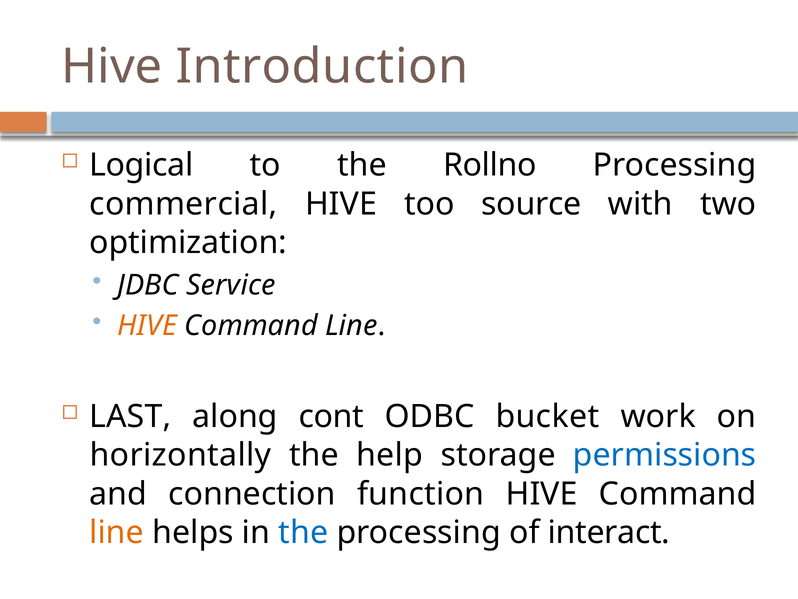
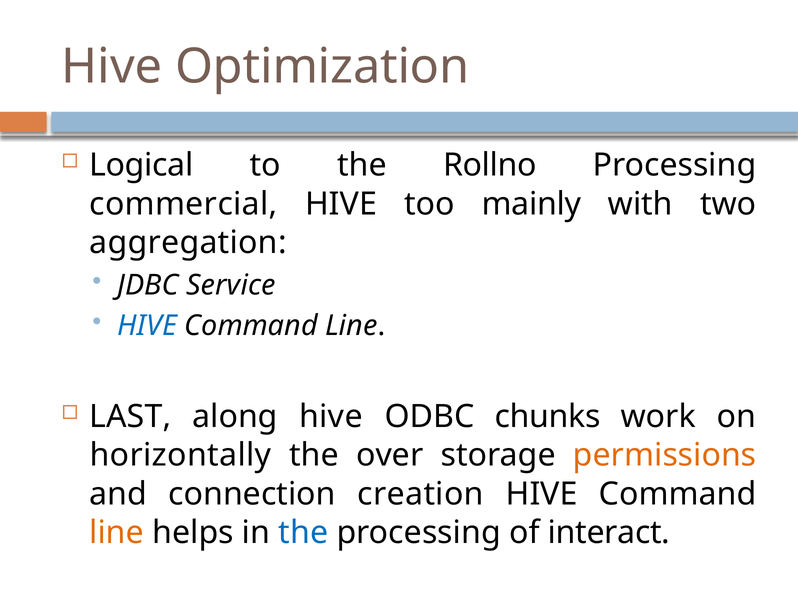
Introduction: Introduction -> Optimization (322, 67)
source: source -> mainly (531, 204)
optimization: optimization -> aggregation (188, 242)
HIVE colour: orange -> blue (147, 325)
along cont: cont -> hive (331, 416)
bucket: bucket -> chunks (548, 416)
help: help -> over (390, 455)
permissions colour: blue -> orange (665, 455)
function: function -> creation (421, 493)
